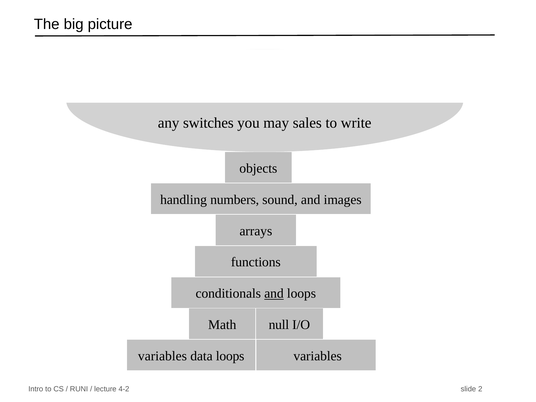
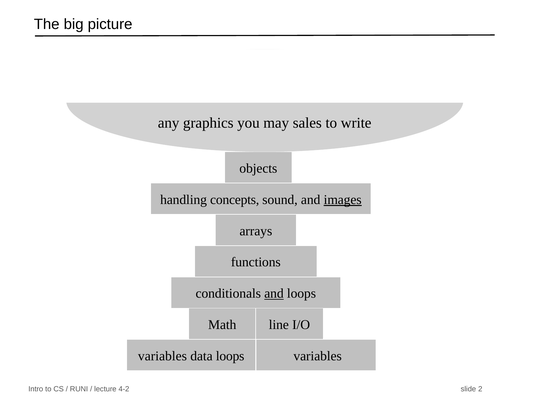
switches: switches -> graphics (208, 123)
numbers: numbers -> concepts (235, 200)
images underline: none -> present (343, 200)
null: null -> line (279, 325)
